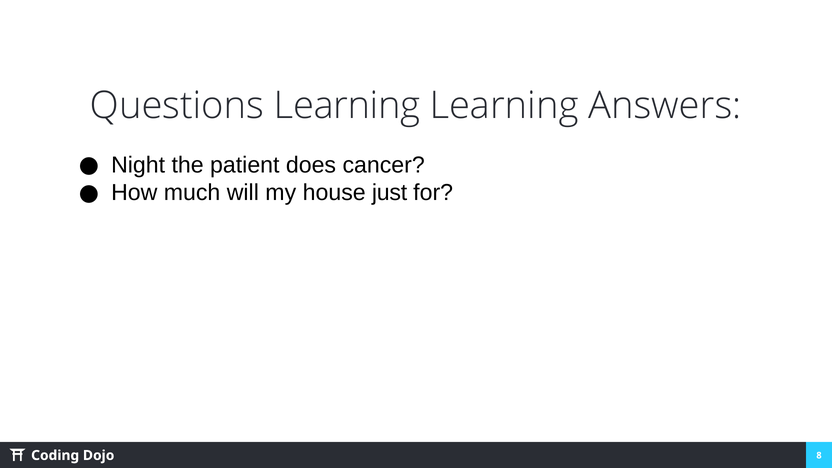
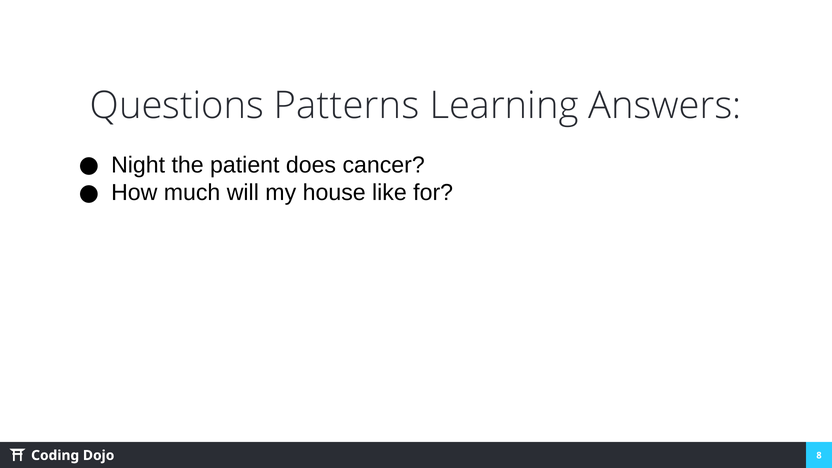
Questions Learning: Learning -> Patterns (347, 106)
just: just -> like (389, 193)
